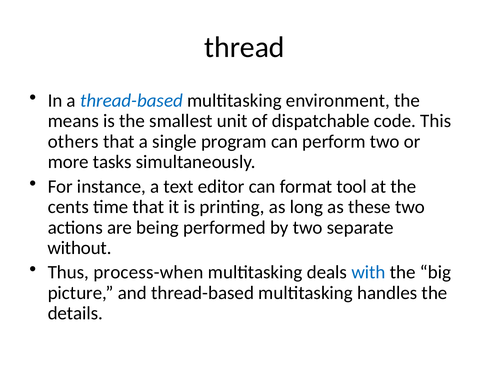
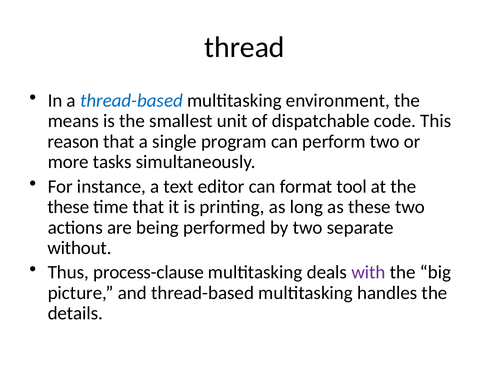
others: others -> reason (73, 142)
cents: cents -> these (68, 207)
process-when: process-when -> process-clause (149, 273)
with colour: blue -> purple (368, 273)
